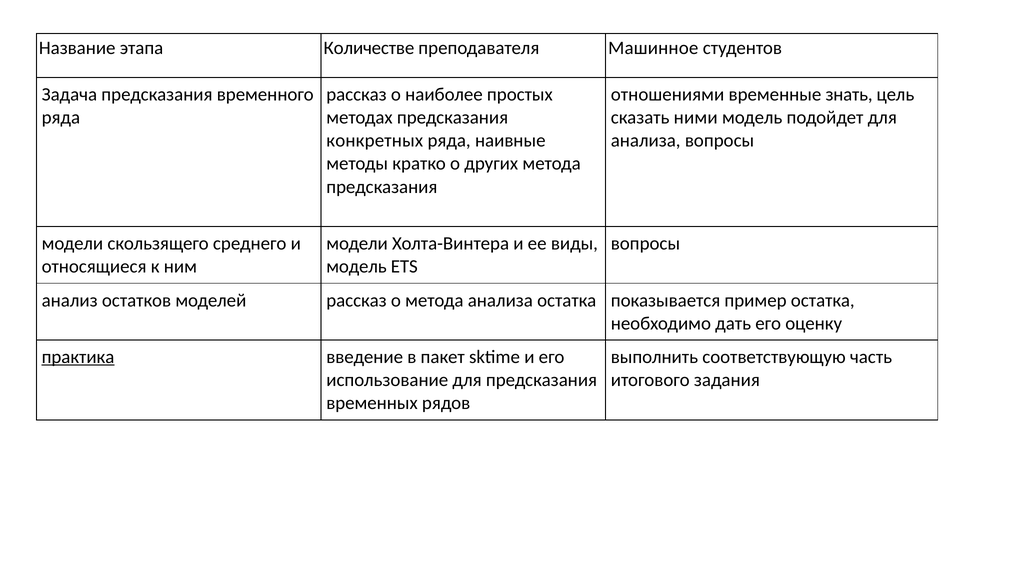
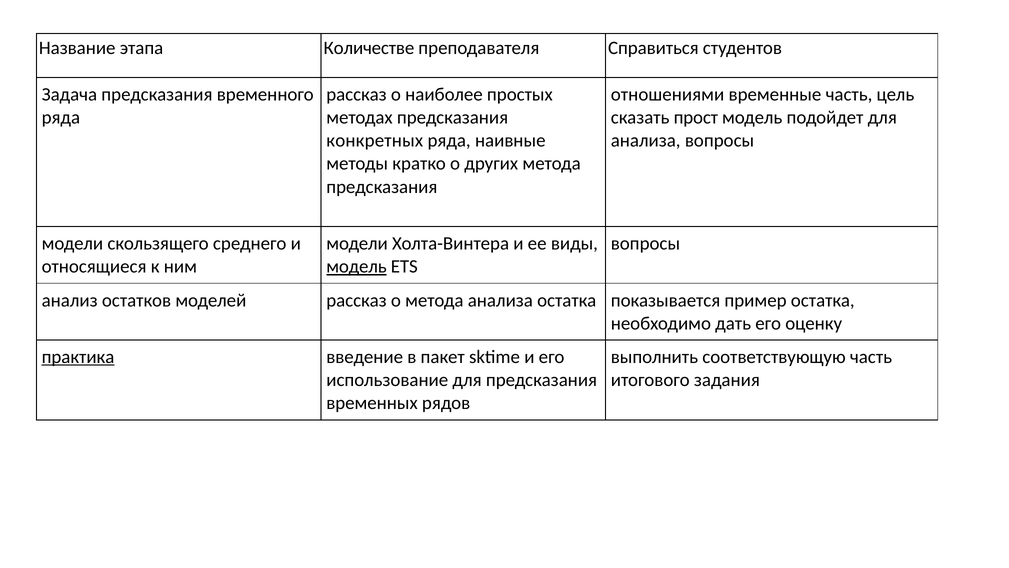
Машинное: Машинное -> Справиться (653, 48)
временные знать: знать -> часть (849, 94)
ними: ними -> прост (696, 117)
модель underline: none -> present (356, 266)
